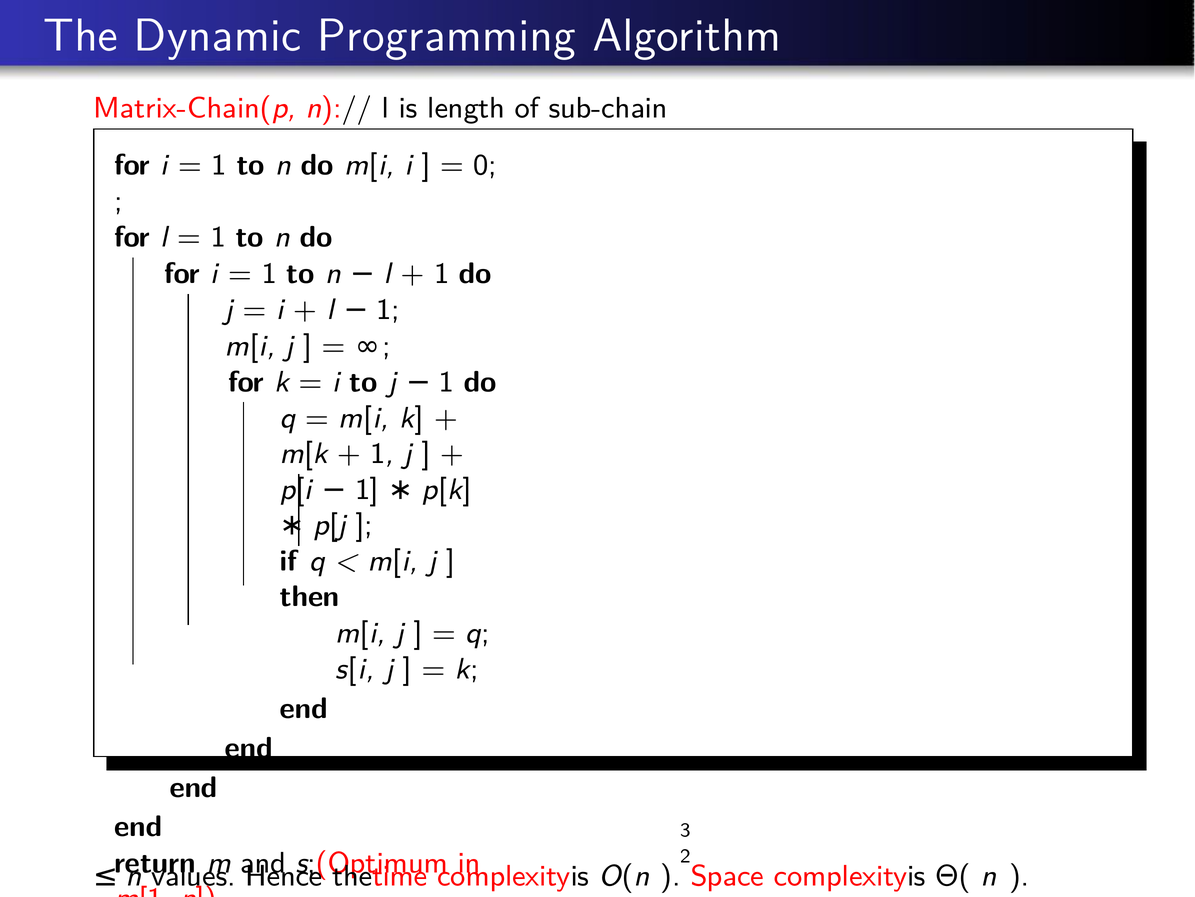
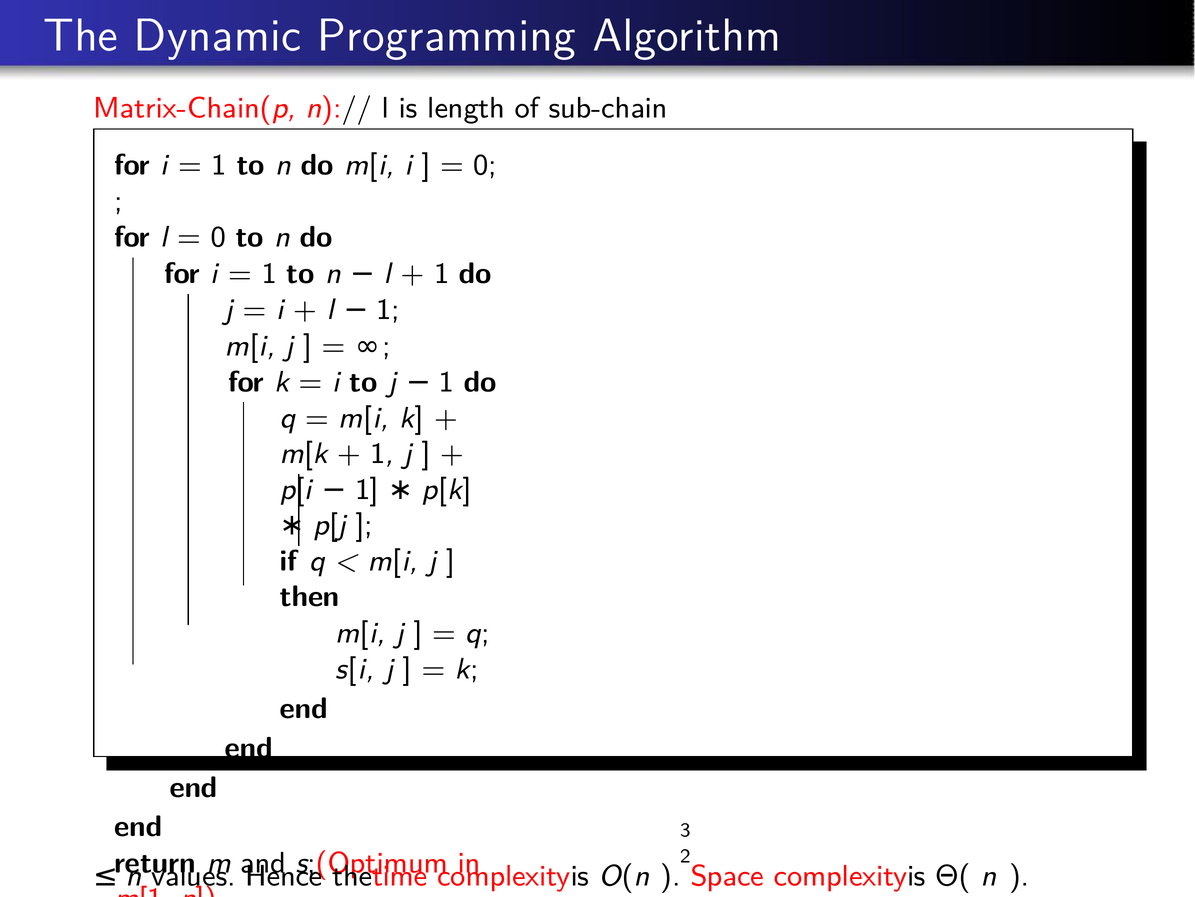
1: 1 -> 0 (218, 237)
